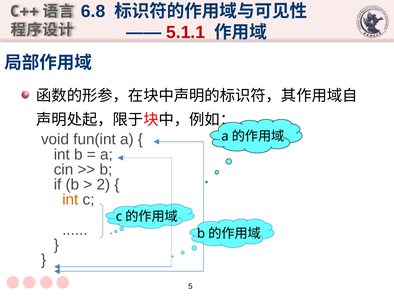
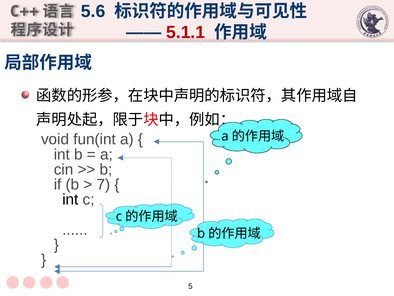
6.8: 6.8 -> 5.6 (93, 11)
2: 2 -> 7 (103, 184)
int colour: orange -> black (70, 199)
